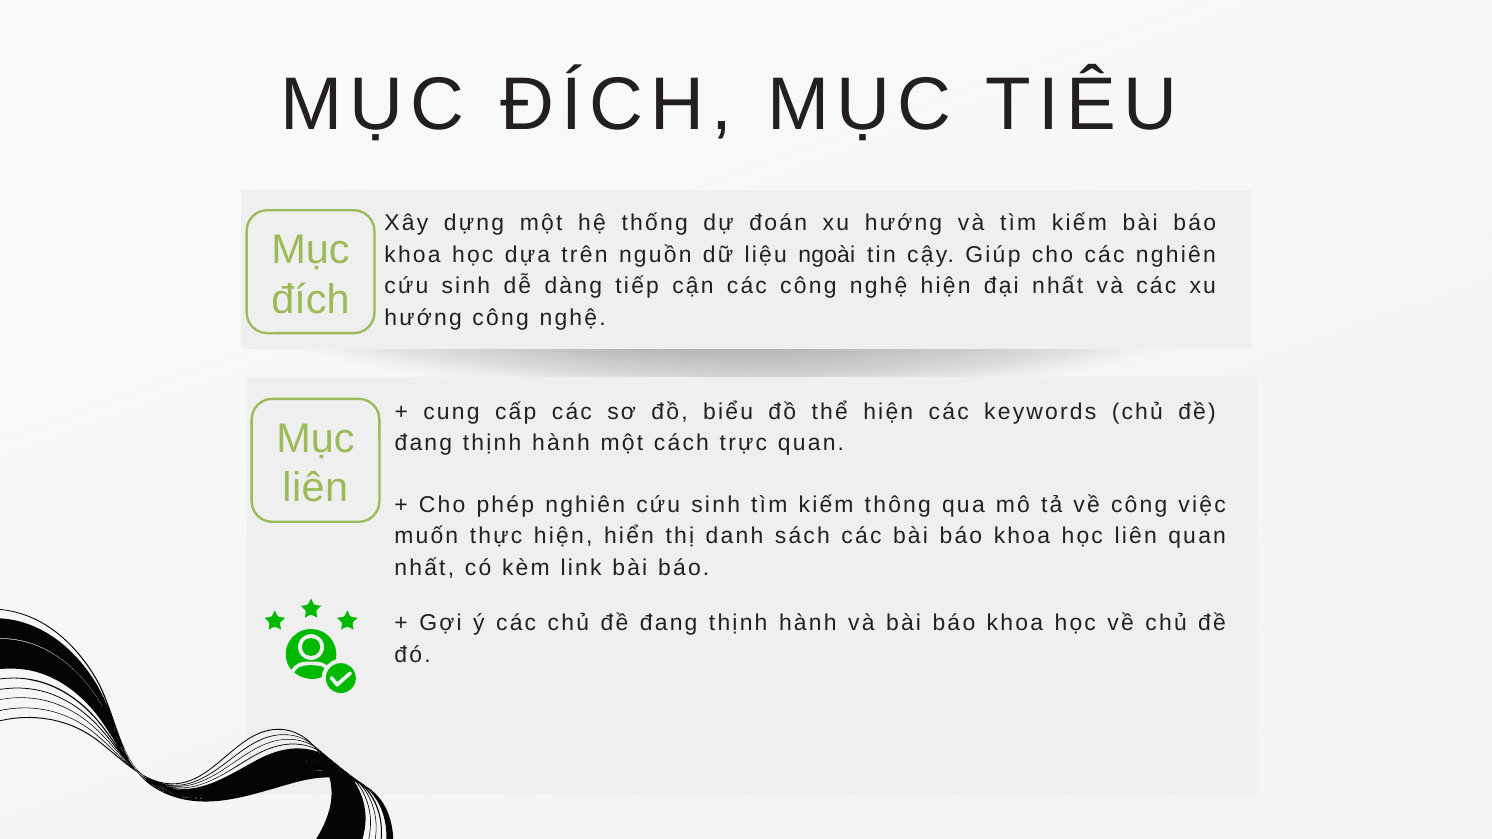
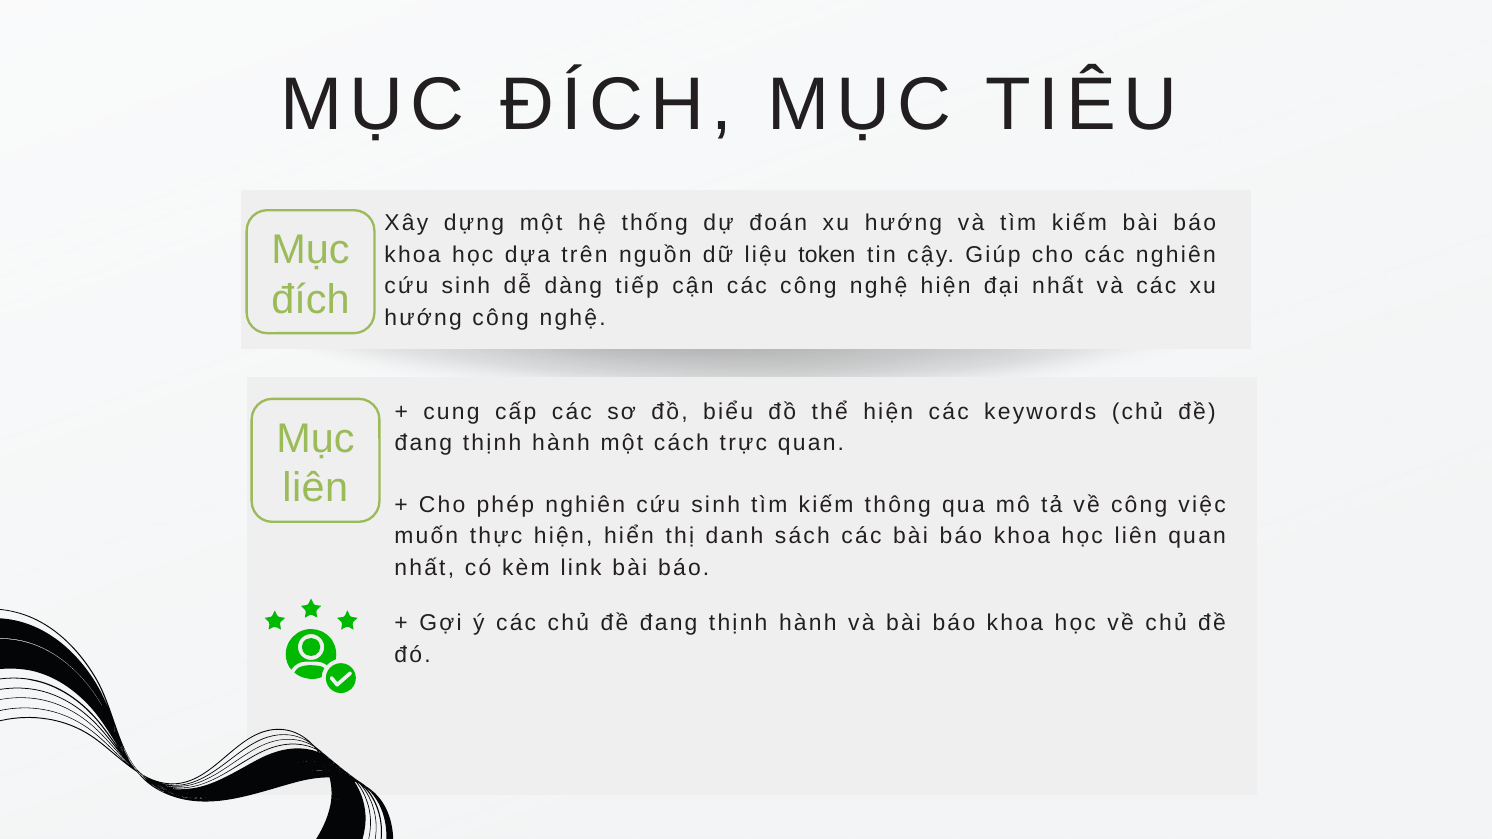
ngoài: ngoài -> token (827, 255)
